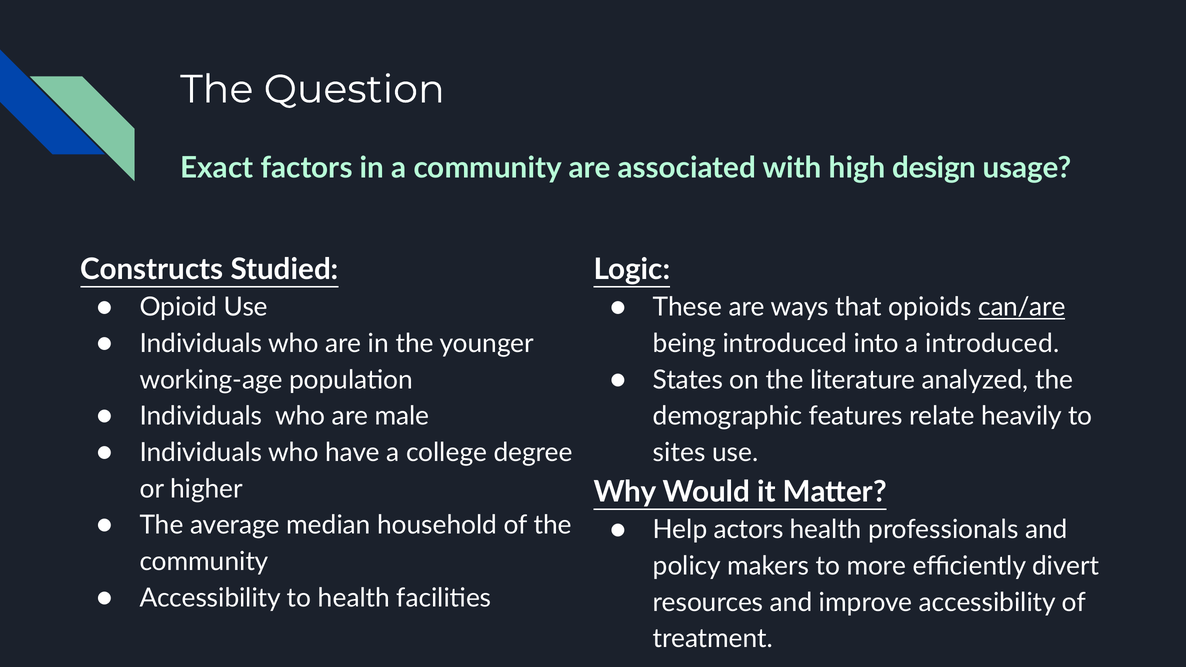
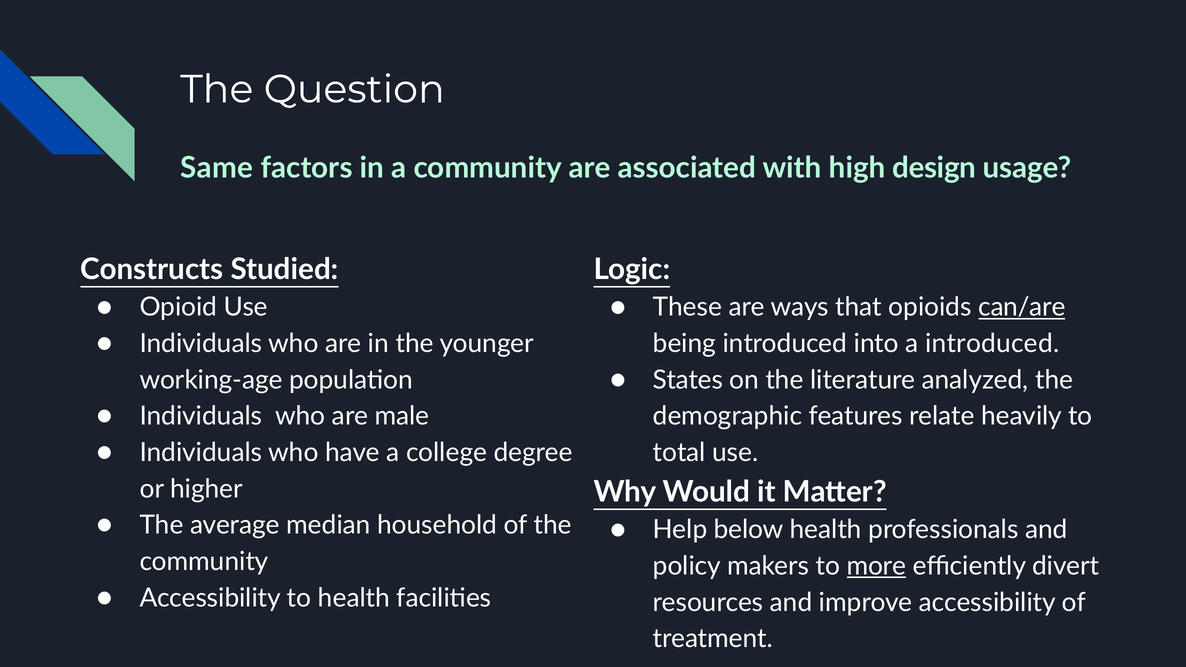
Exact: Exact -> Same (217, 168)
sites: sites -> total (679, 453)
actors: actors -> below (749, 530)
more underline: none -> present (877, 566)
